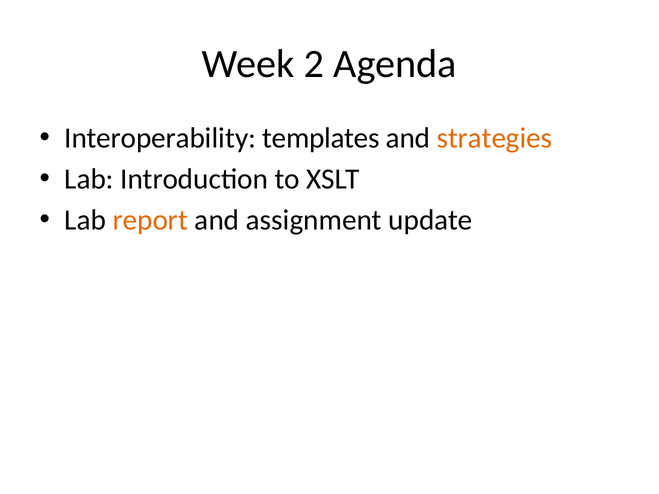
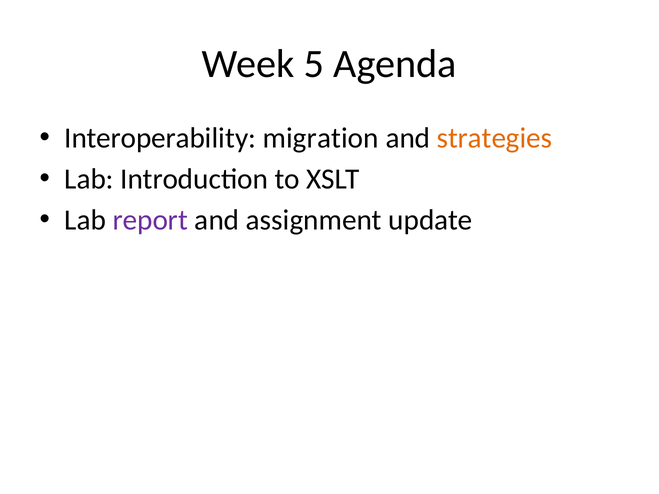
2: 2 -> 5 (314, 64)
templates: templates -> migration (321, 138)
report colour: orange -> purple (150, 220)
